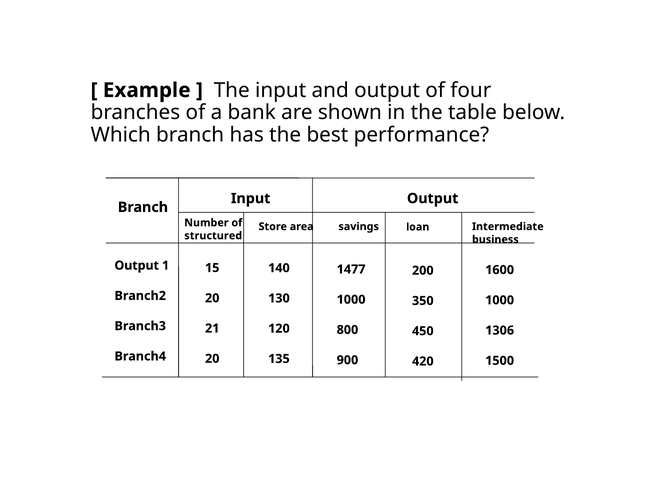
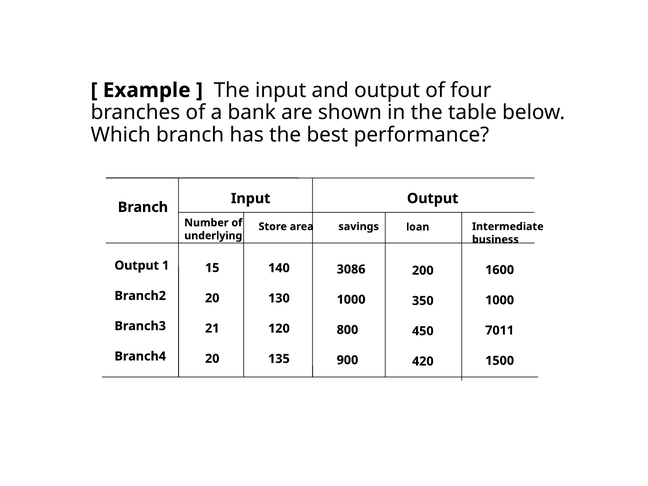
structured: structured -> underlying (213, 236)
1477: 1477 -> 3086 (351, 269)
1306: 1306 -> 7011 (500, 330)
